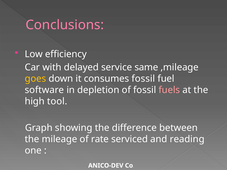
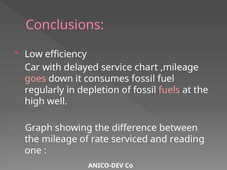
same: same -> chart (146, 67)
goes colour: yellow -> pink (35, 79)
software: software -> regularly (44, 90)
tool: tool -> well (57, 101)
